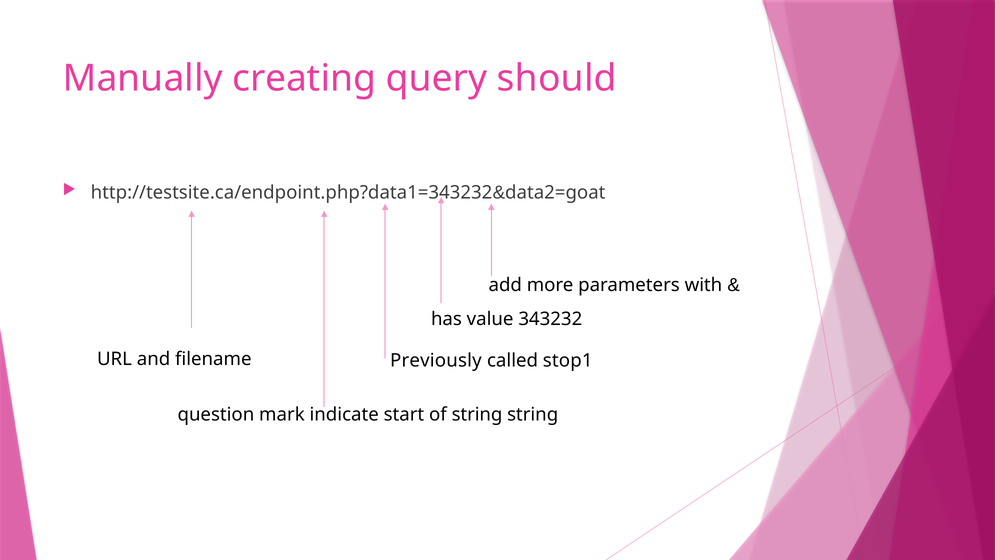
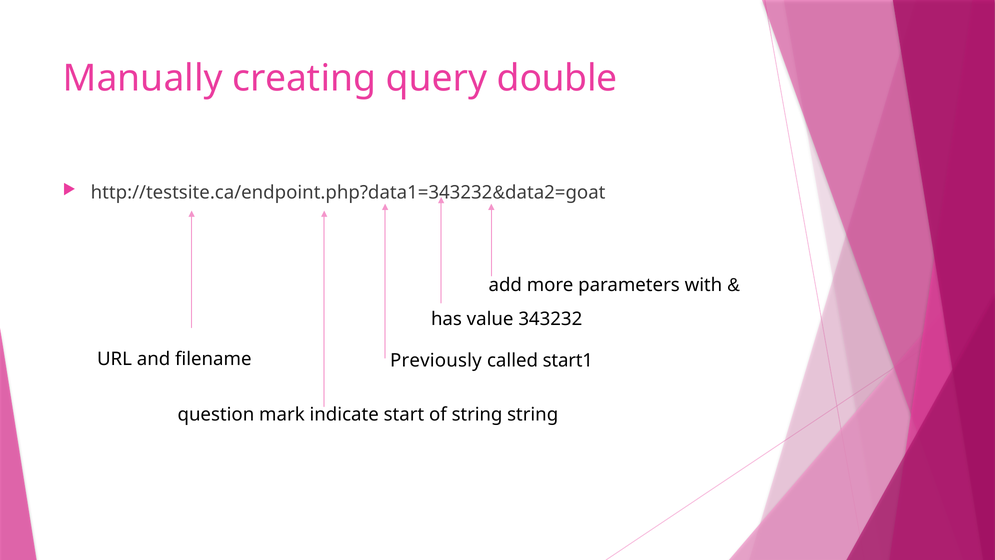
should: should -> double (557, 78)
stop1: stop1 -> start1 (568, 360)
